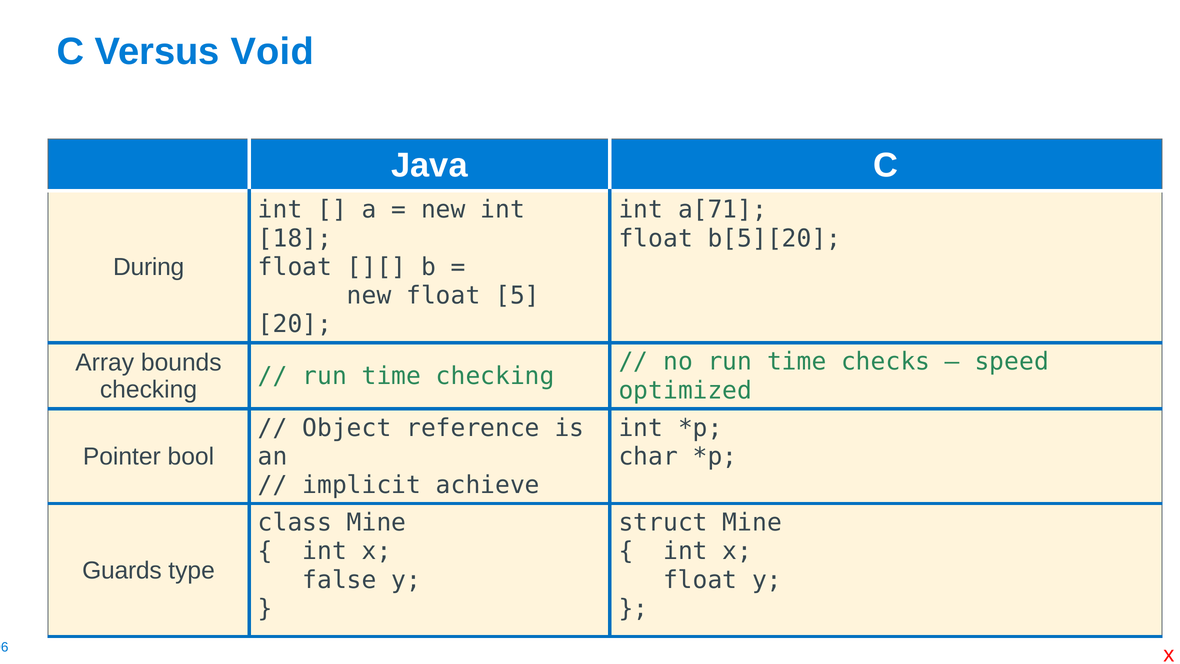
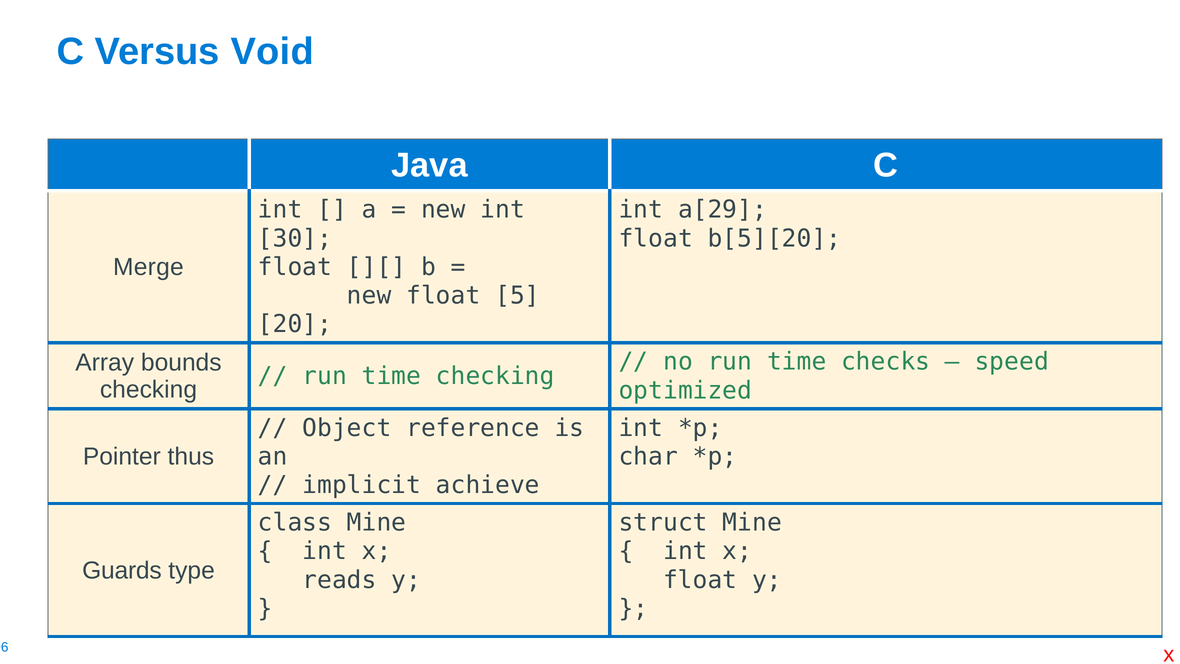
a[71: a[71 -> a[29 (722, 210)
18: 18 -> 30 (295, 238)
During: During -> Merge (148, 267)
bool: bool -> thus (191, 456)
false: false -> reads (339, 580)
